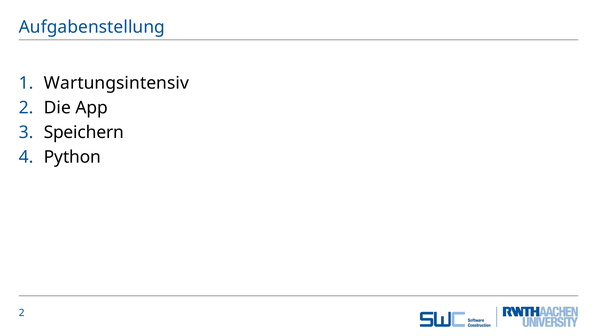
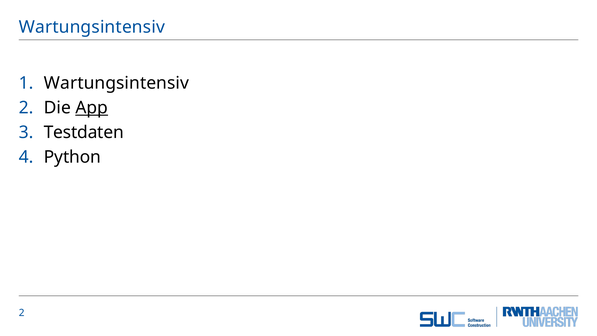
Aufgabenstellung: Aufgabenstellung -> Wartungsintensiv (92, 27)
App underline: none -> present (92, 108)
Speichern: Speichern -> Testdaten (84, 132)
